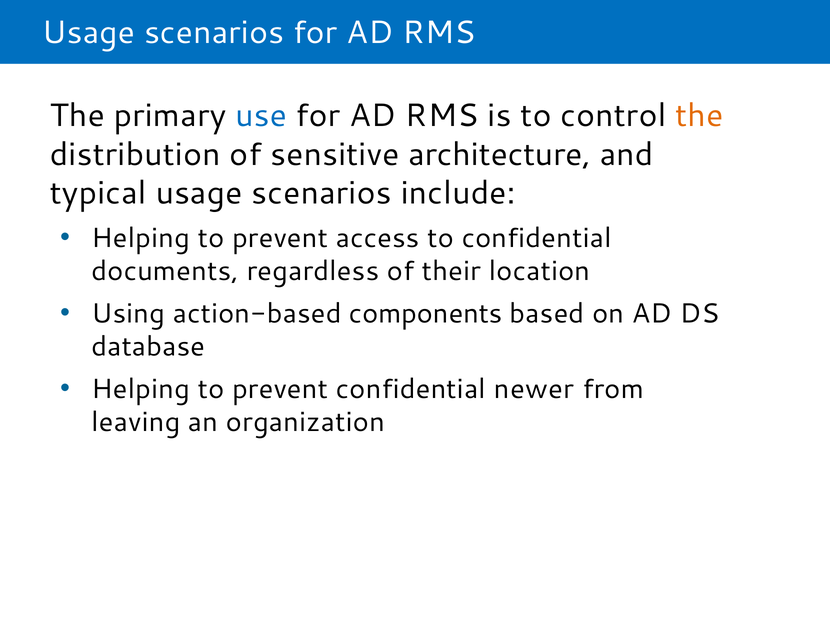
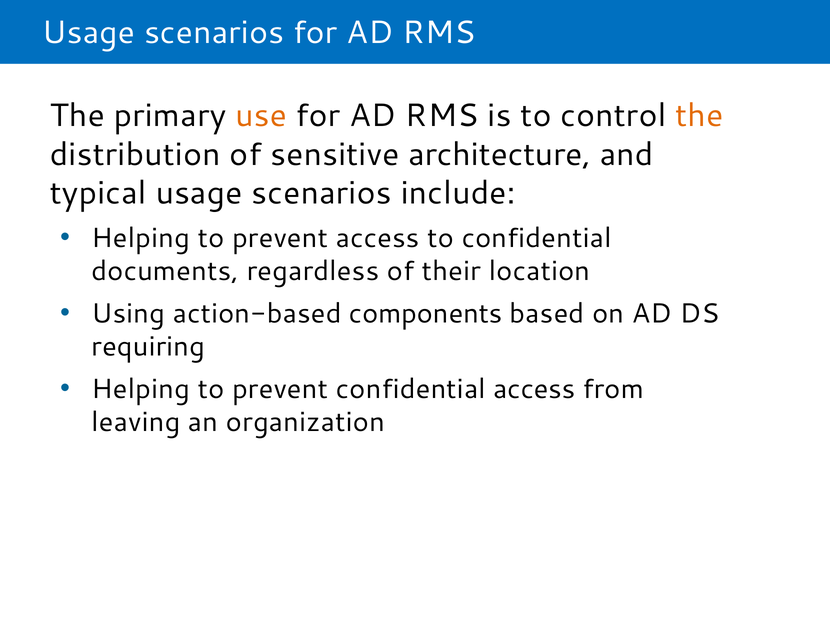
use colour: blue -> orange (261, 116)
database: database -> requiring (148, 347)
confidential newer: newer -> access (534, 389)
